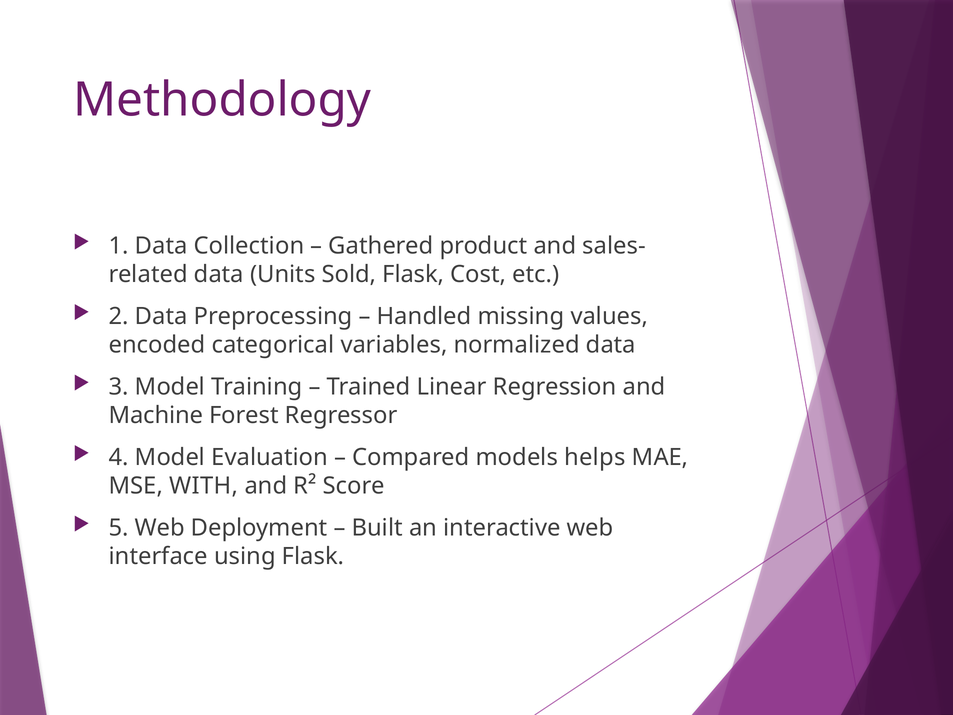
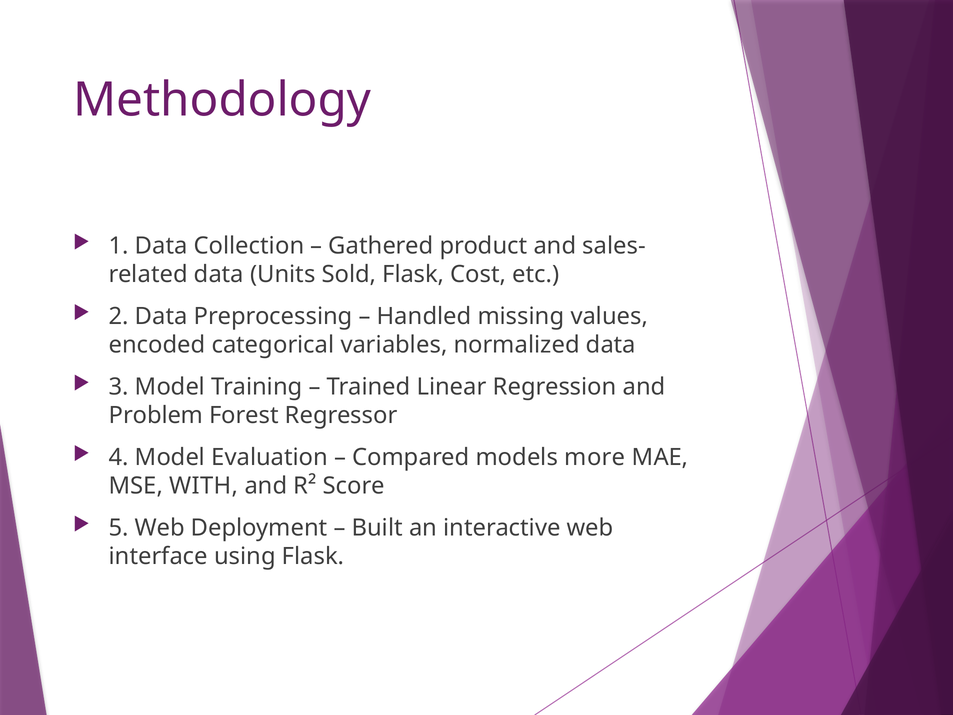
Machine: Machine -> Problem (156, 415)
helps: helps -> more (595, 457)
